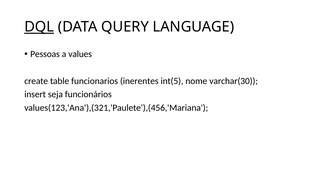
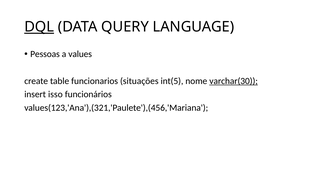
inerentes: inerentes -> situações (139, 81)
varchar(30 underline: none -> present (234, 81)
seja: seja -> isso (55, 94)
